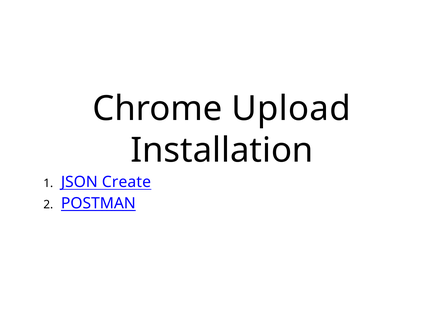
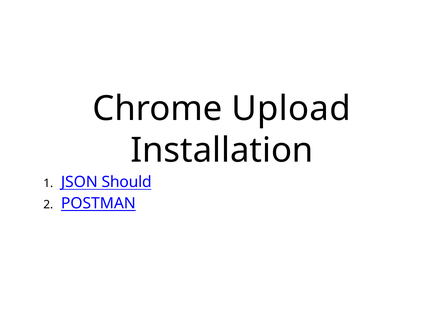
Create: Create -> Should (127, 182)
